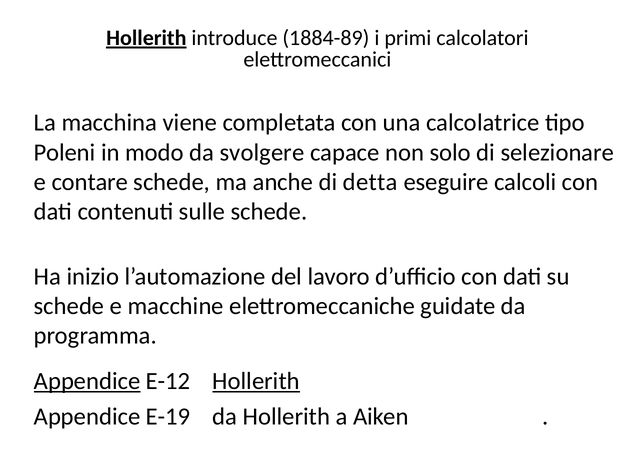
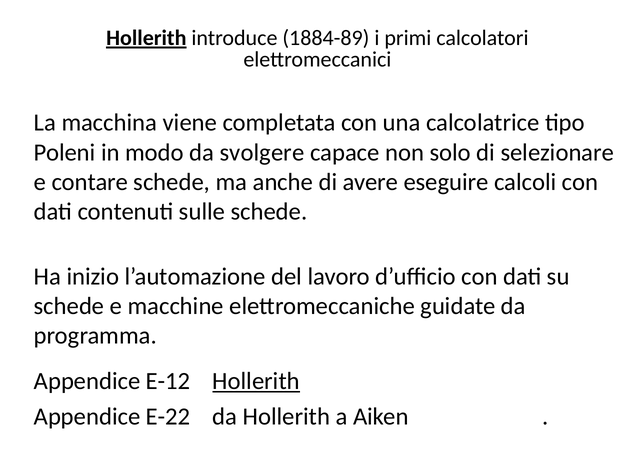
detta: detta -> avere (370, 182)
Appendice underline: present -> none (87, 381)
E-19: E-19 -> E-22 (168, 417)
